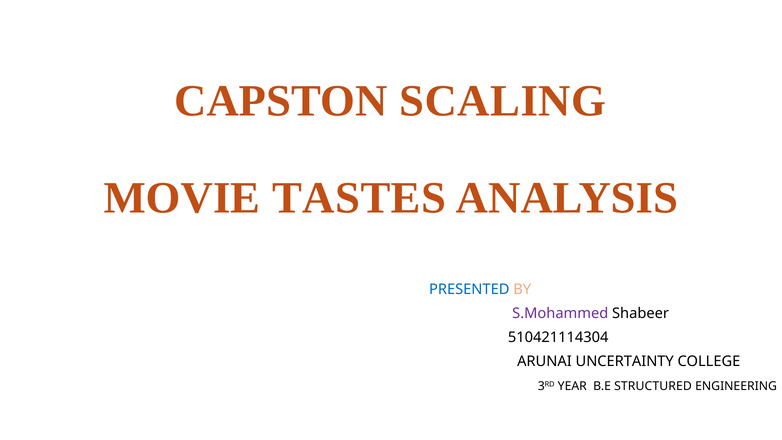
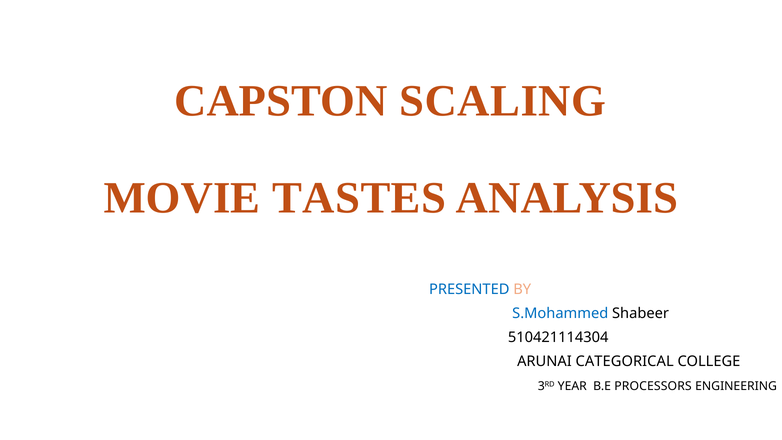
S.Mohammed colour: purple -> blue (560, 313)
UNCERTAINTY: UNCERTAINTY -> CATEGORICAL (625, 361)
STRUCTURED: STRUCTURED -> PROCESSORS (653, 386)
